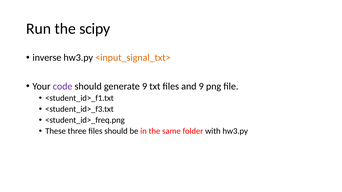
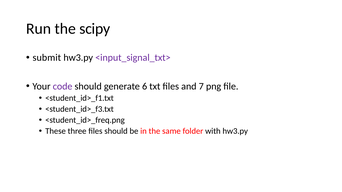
inverse: inverse -> submit (47, 58)
<input_signal_txt> colour: orange -> purple (133, 58)
generate 9: 9 -> 6 (145, 87)
and 9: 9 -> 7 (201, 87)
